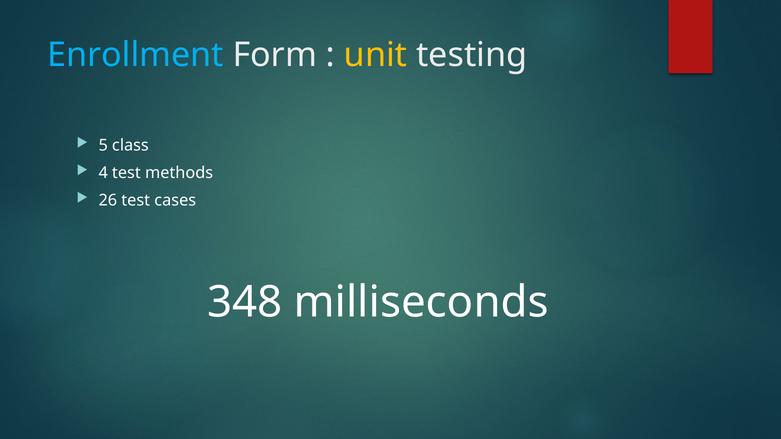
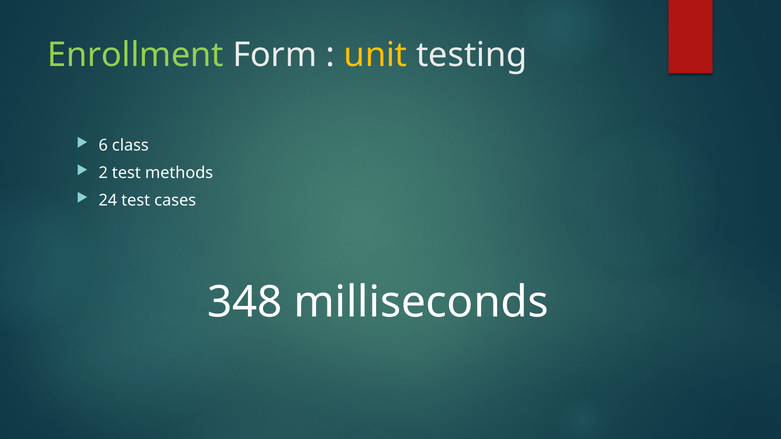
Enrollment colour: light blue -> light green (136, 55)
5: 5 -> 6 (103, 145)
4: 4 -> 2 (103, 173)
26: 26 -> 24 (108, 201)
